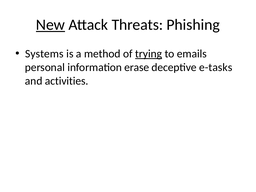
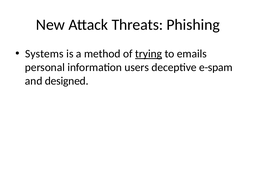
New underline: present -> none (50, 25)
erase: erase -> users (137, 67)
e-tasks: e-tasks -> e-spam (216, 67)
activities: activities -> designed (67, 81)
